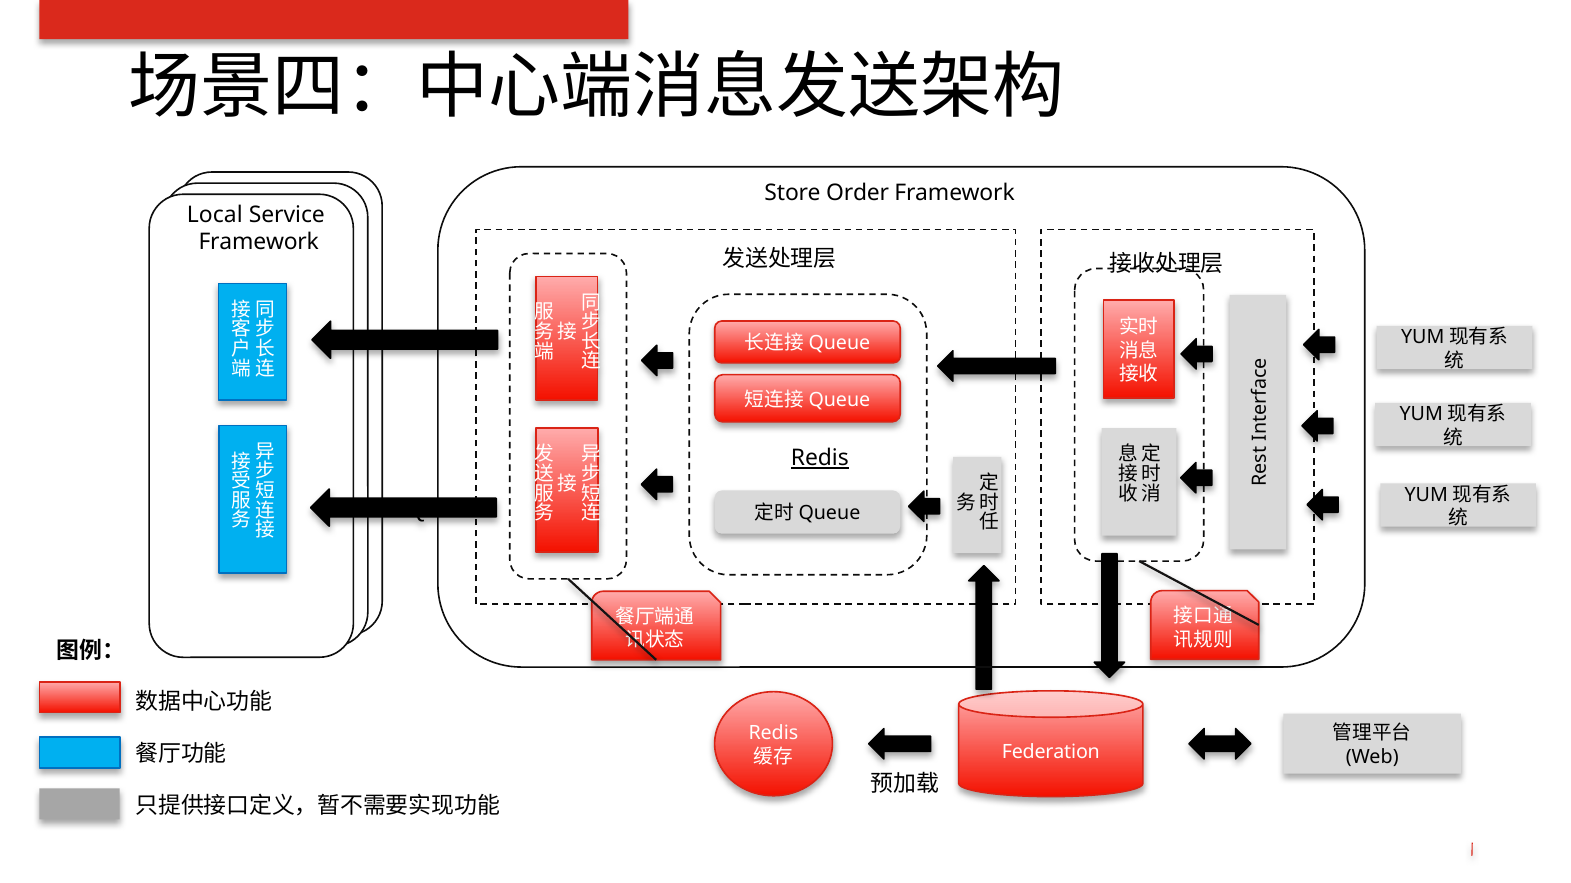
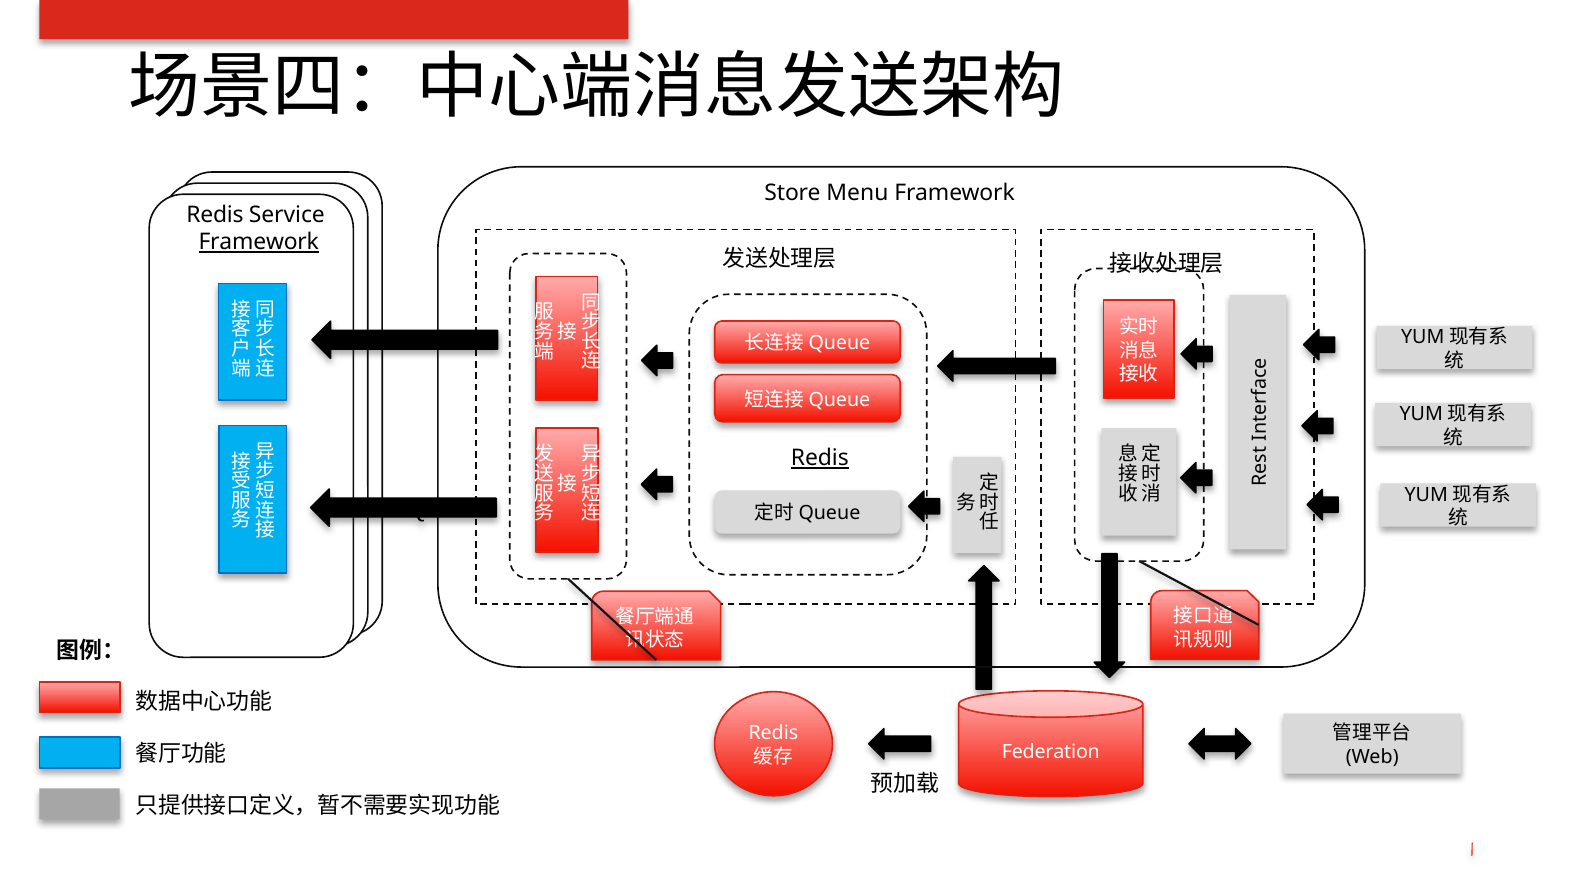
Order: Order -> Menu (857, 193)
Local: Local -> Redis (215, 215)
Framework underline: none -> present (259, 242)
